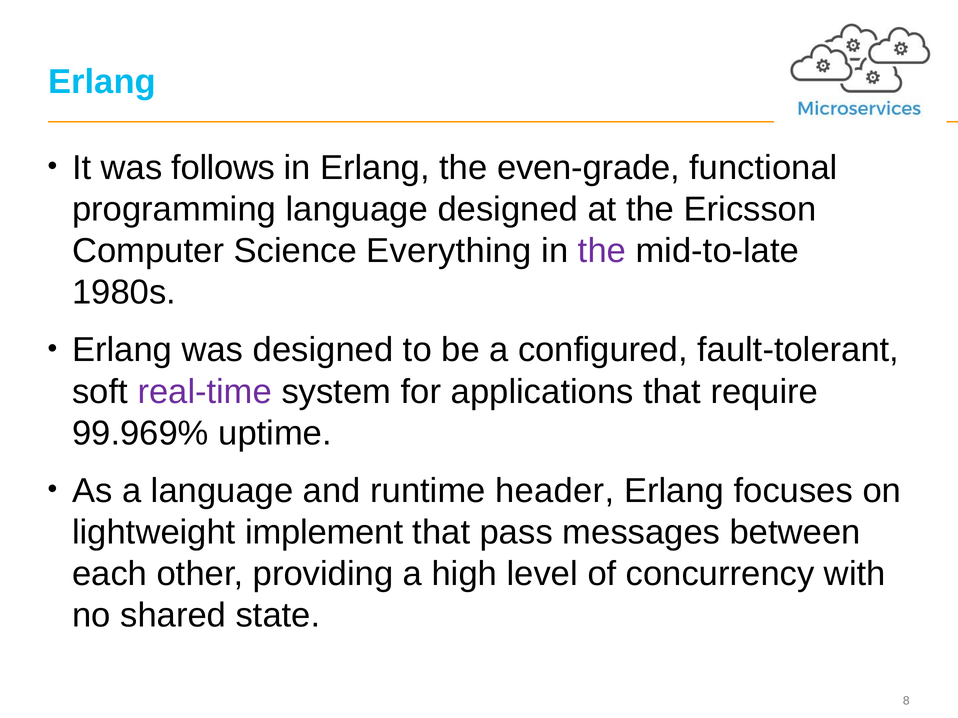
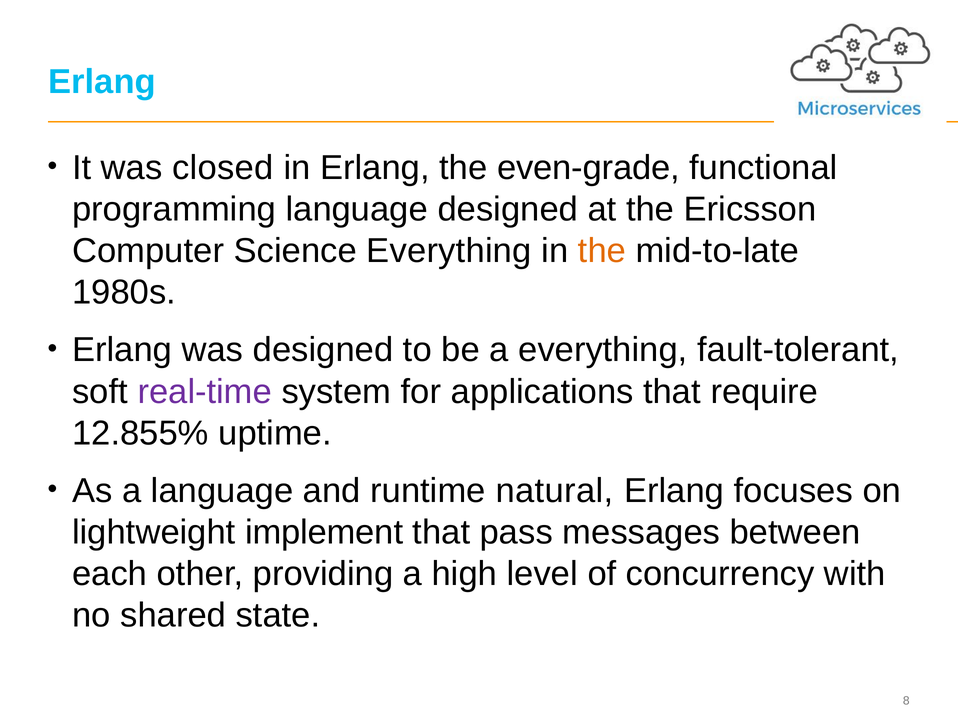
follows: follows -> closed (223, 168)
the colour: purple -> orange (602, 251)
a configured: configured -> everything (603, 350)
99.969%: 99.969% -> 12.855% (140, 433)
header: header -> natural (555, 491)
